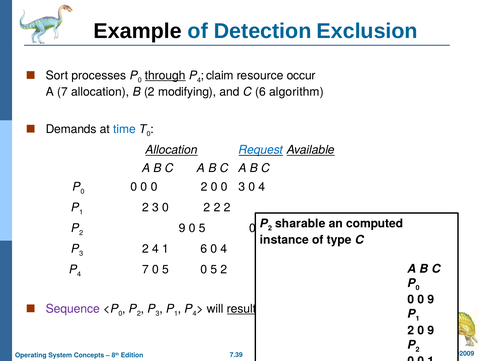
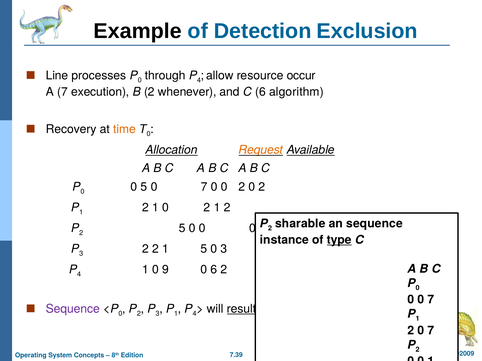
Sort: Sort -> Line (57, 75)
through underline: present -> none (165, 75)
claim: claim -> allow (220, 75)
7 allocation: allocation -> execution (100, 92)
modifying: modifying -> whenever (187, 92)
Demands: Demands -> Recovery (71, 129)
time colour: blue -> orange (125, 129)
Request colour: blue -> orange (261, 150)
0: 0 -> 5 (144, 187)
2: 2 -> 7 (204, 187)
3: 3 -> 2 (242, 187)
4: 4 -> 2 (262, 187)
1 2 3: 3 -> 1 (156, 208)
0 2 2: 2 -> 1 (217, 208)
an computed: computed -> sequence (375, 224)
2 9: 9 -> 5 (182, 229)
5: 5 -> 0 (202, 229)
type underline: none -> present (339, 240)
2 4: 4 -> 2 (156, 249)
1 6: 6 -> 5 (204, 249)
4: 4 -> 3 (224, 249)
7: 7 -> 1 (145, 270)
5: 5 -> 9 (166, 270)
5: 5 -> 6 (214, 270)
0 0 9: 9 -> 7 (431, 300)
2 0 9: 9 -> 7 (431, 331)
